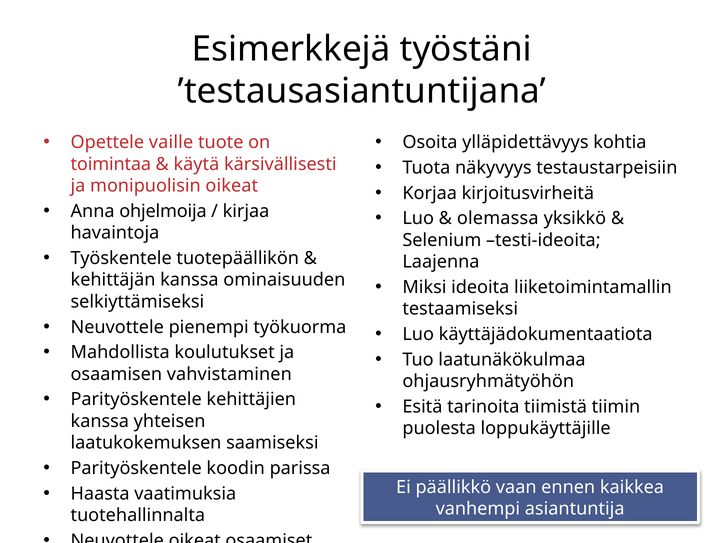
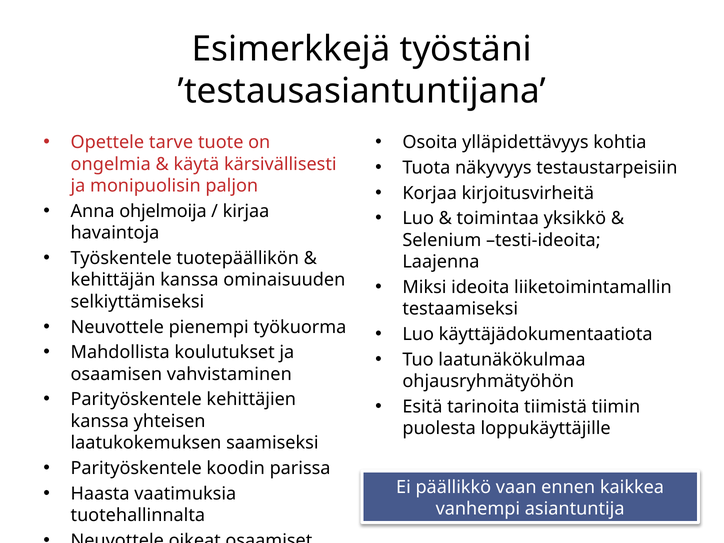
vaille: vaille -> tarve (171, 142)
toimintaa: toimintaa -> ongelmia (111, 164)
monipuolisin oikeat: oikeat -> paljon (232, 186)
olemassa: olemassa -> toimintaa (498, 218)
